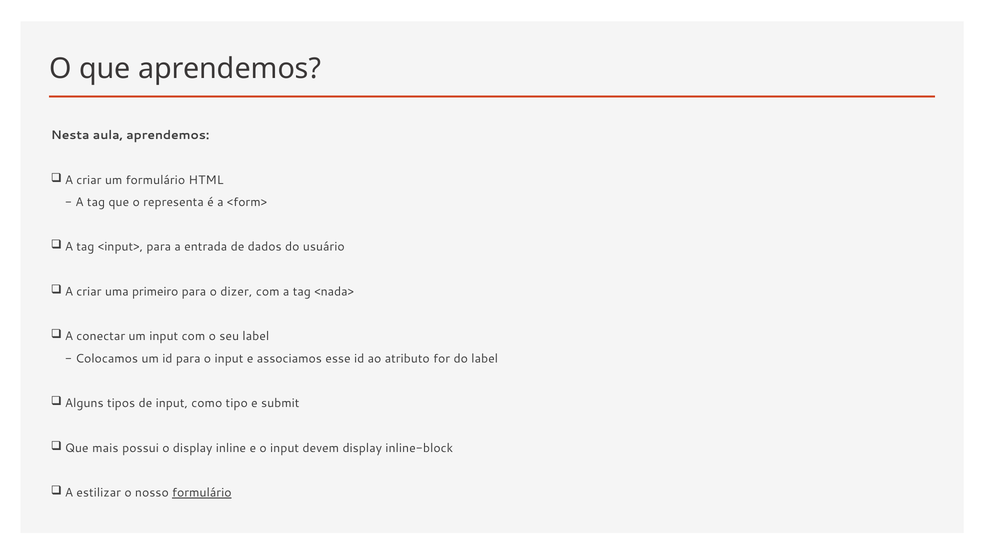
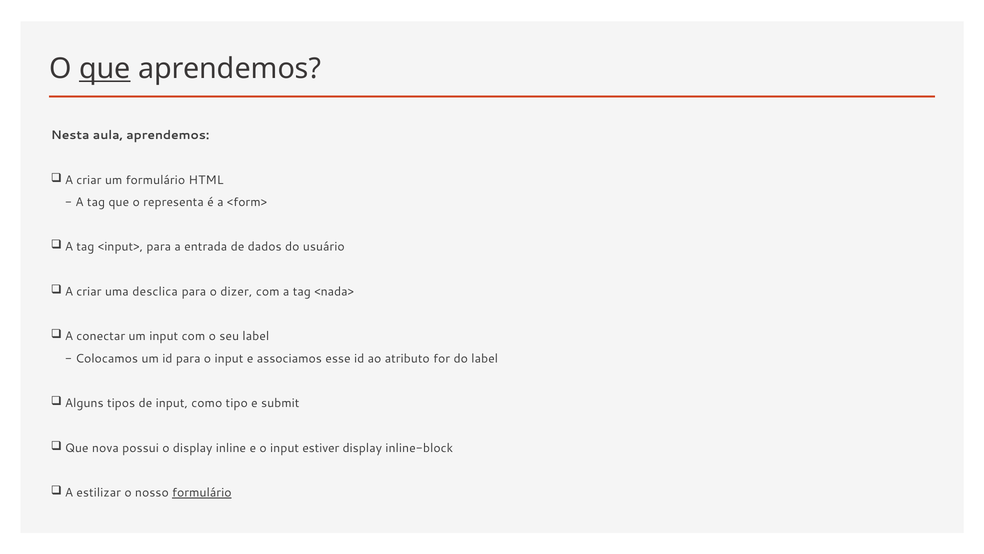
que underline: none -> present (105, 69)
primeiro: primeiro -> desclica (155, 291)
mais: mais -> nova (105, 448)
devem: devem -> estiver (321, 448)
